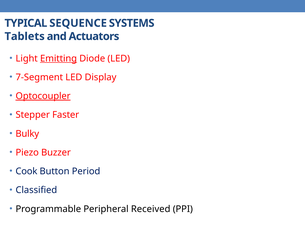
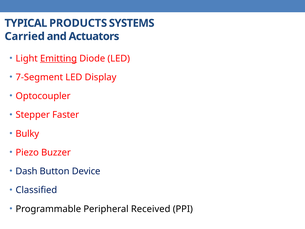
SEQUENCE: SEQUENCE -> PRODUCTS (78, 23)
Tablets: Tablets -> Carried (25, 36)
Optocoupler underline: present -> none (43, 96)
Cook: Cook -> Dash (26, 171)
Period: Period -> Device (86, 171)
